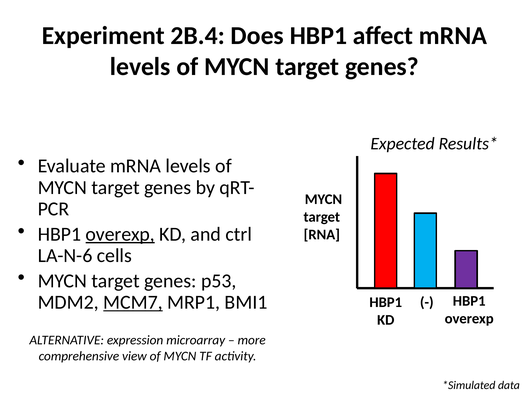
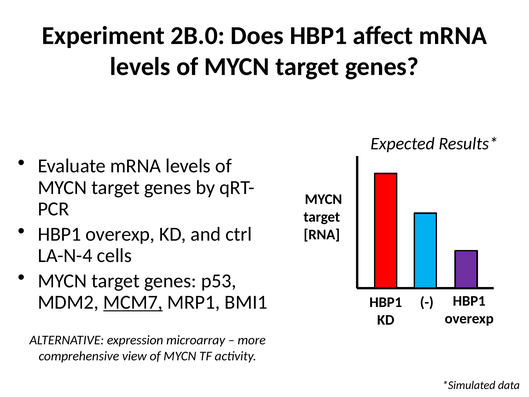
2B.4: 2B.4 -> 2B.0 (198, 36)
overexp underline: present -> none (120, 234)
LA-N-6: LA-N-6 -> LA-N-4 (65, 255)
